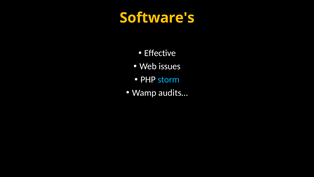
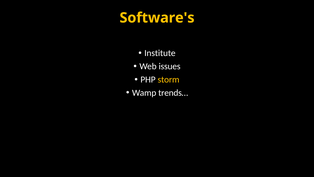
Effective: Effective -> Institute (160, 53)
storm colour: light blue -> yellow (169, 79)
audits…: audits… -> trends… (173, 93)
